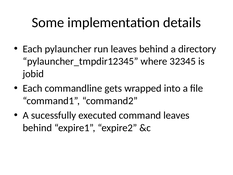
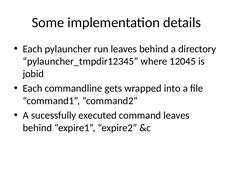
32345: 32345 -> 12045 (183, 61)
